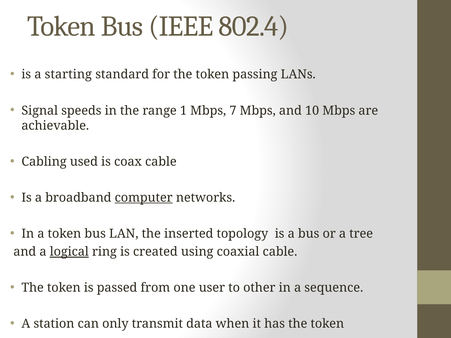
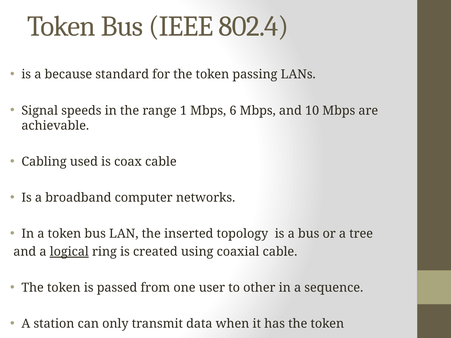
starting: starting -> because (68, 75)
7: 7 -> 6 (233, 111)
computer underline: present -> none (144, 198)
